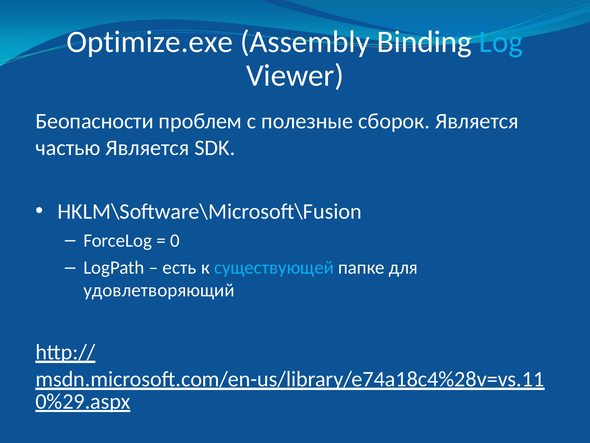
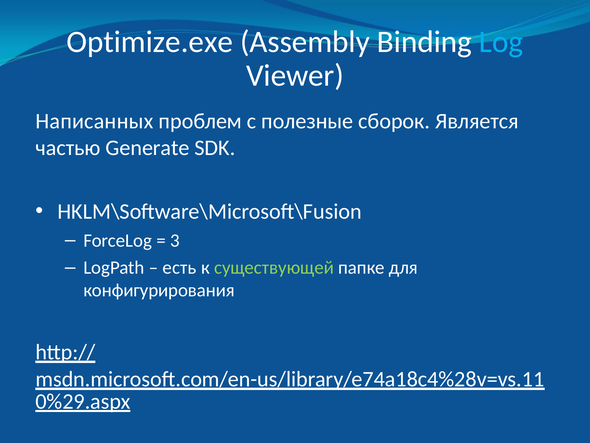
Беопасности: Беопасности -> Написанных (94, 121)
частью Является: Является -> Generate (148, 148)
0: 0 -> 3 (175, 240)
существующей colour: light blue -> light green (274, 267)
удовлетворяющий: удовлетворяющий -> конфигурирования (159, 290)
